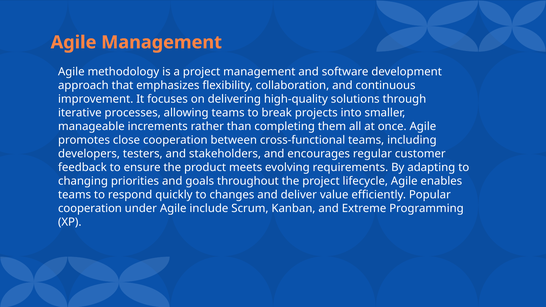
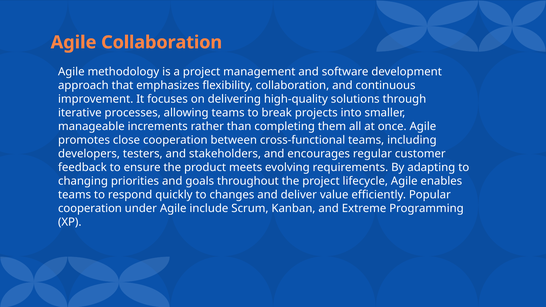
Agile Management: Management -> Collaboration (162, 42)
